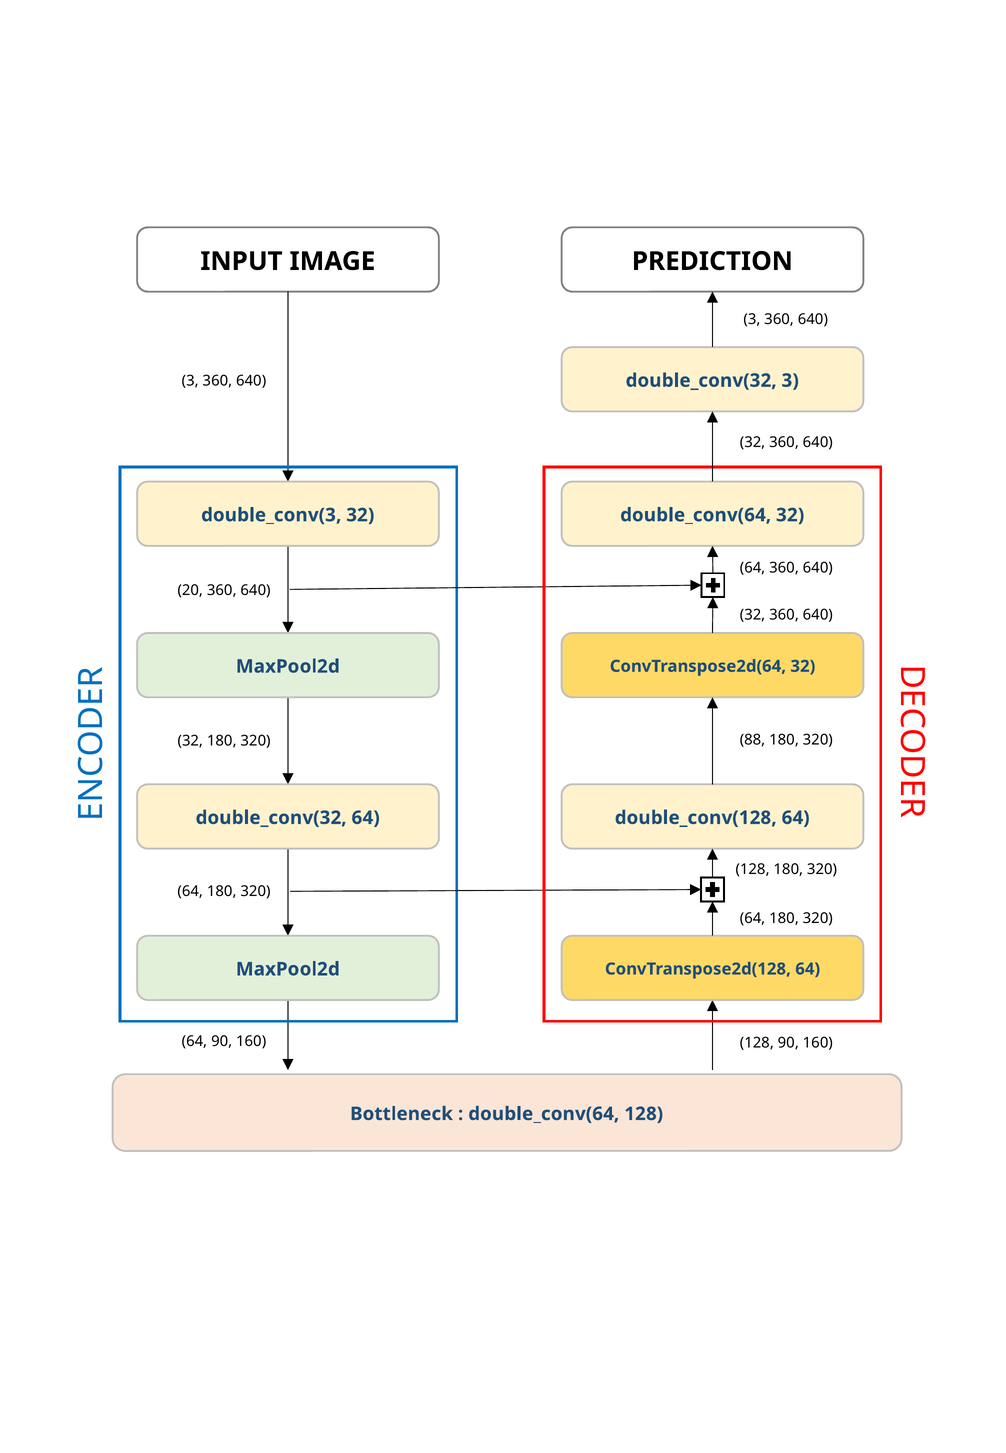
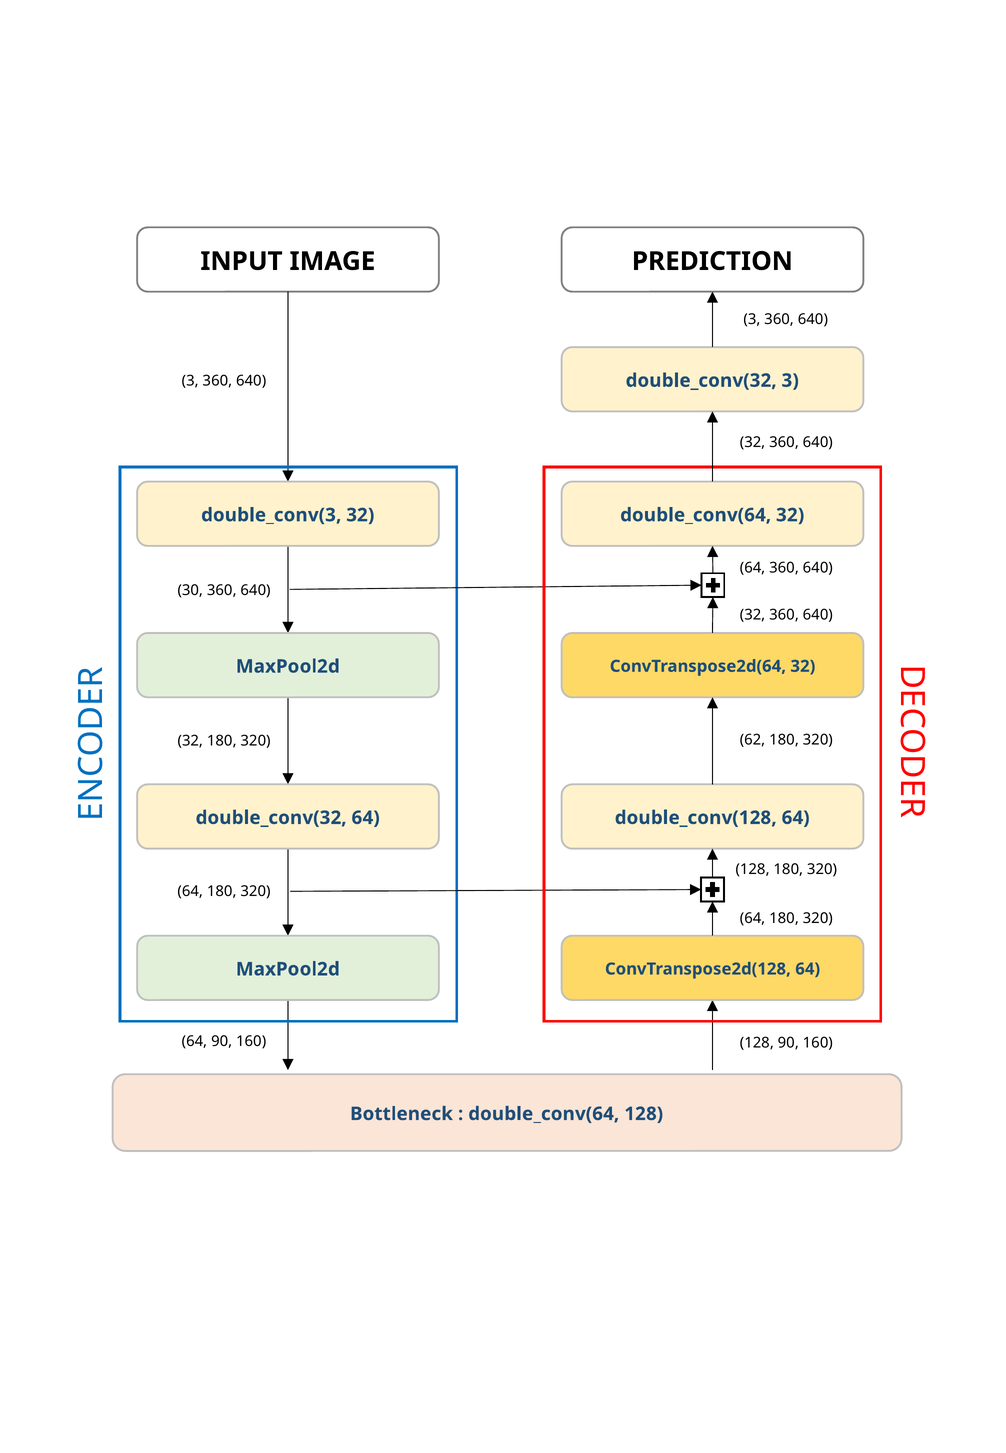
20: 20 -> 30 (190, 591)
88: 88 -> 62 (753, 740)
